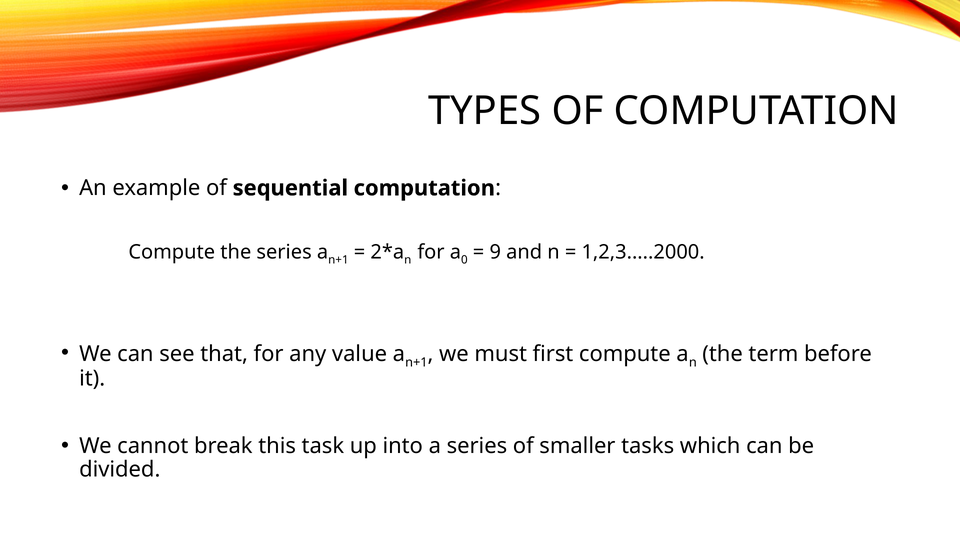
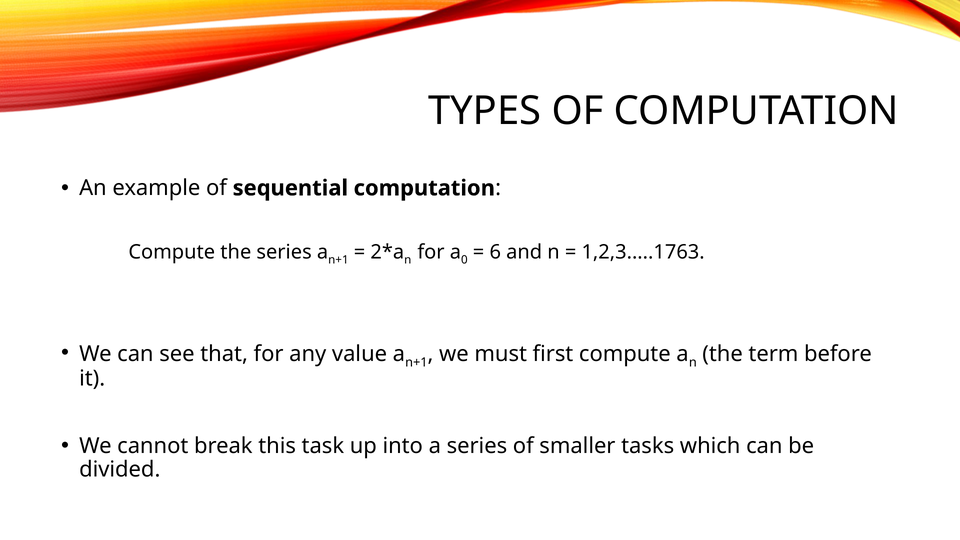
9: 9 -> 6 (495, 252)
1,2,3.....2000: 1,2,3.....2000 -> 1,2,3.....1763 (643, 252)
